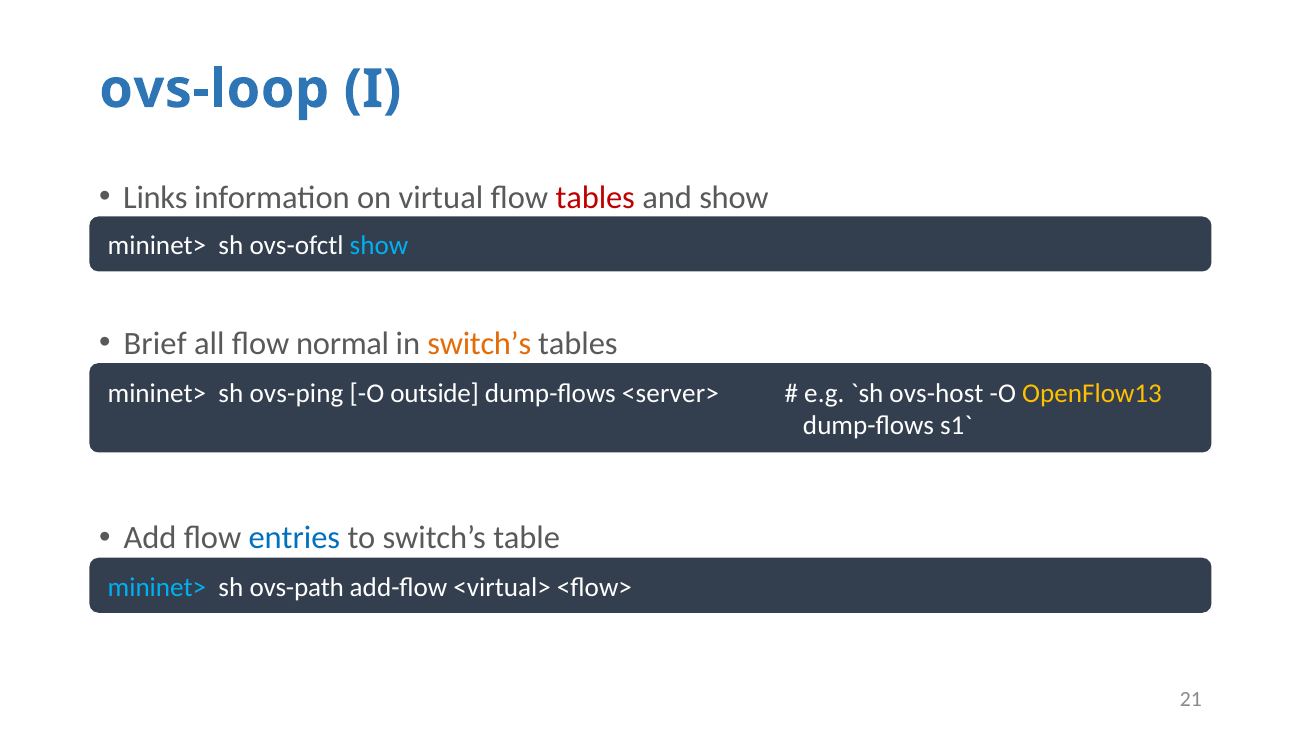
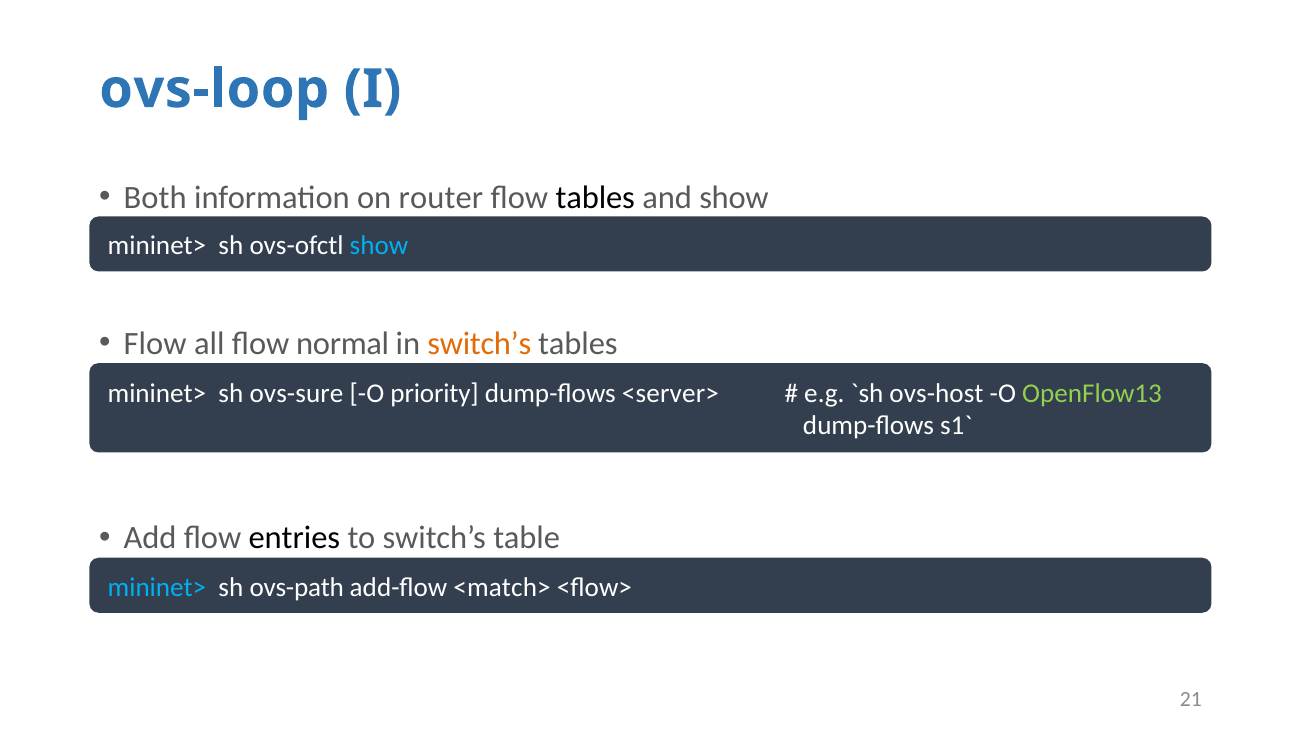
Links: Links -> Both (155, 197)
virtual: virtual -> router (441, 197)
tables colour: red -> black (595, 197)
Brief: Brief -> Flow (155, 343)
ovs-ping: ovs-ping -> ovs-sure (296, 393)
outside: outside -> priority (435, 393)
OpenFlow13 colour: yellow -> light green (1092, 393)
entries colour: blue -> black (294, 538)
<virtual>: <virtual> -> <match> (502, 587)
